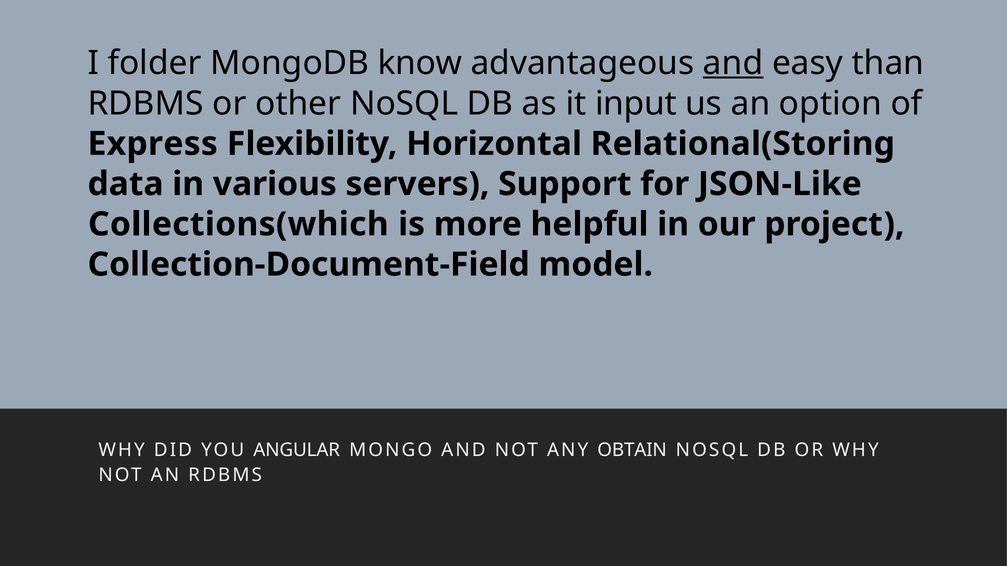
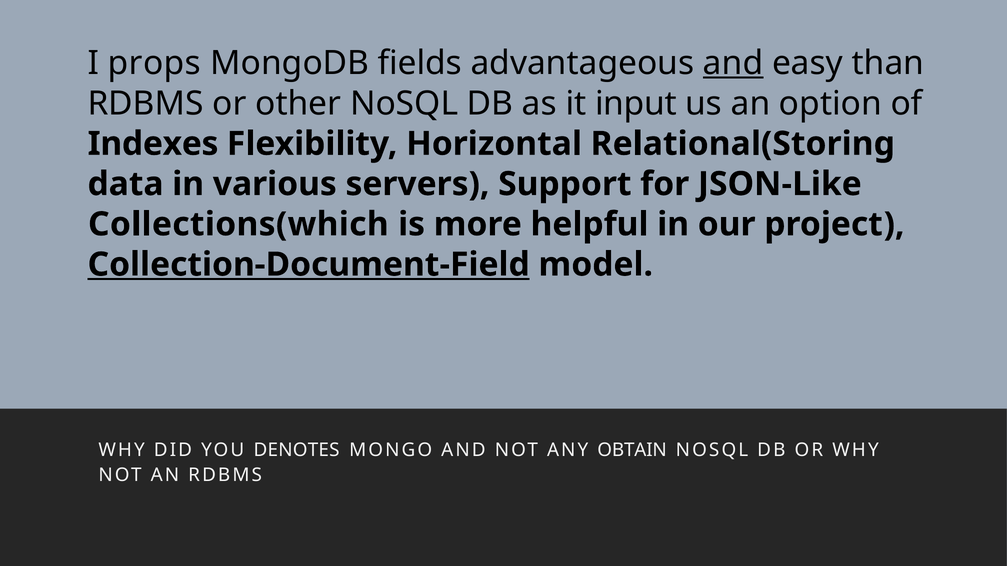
folder: folder -> props (154, 63)
know: know -> fields (420, 63)
Express: Express -> Indexes (153, 144)
Collection-Document-Field underline: none -> present (309, 265)
ANGULAR: ANGULAR -> DENOTES (297, 450)
